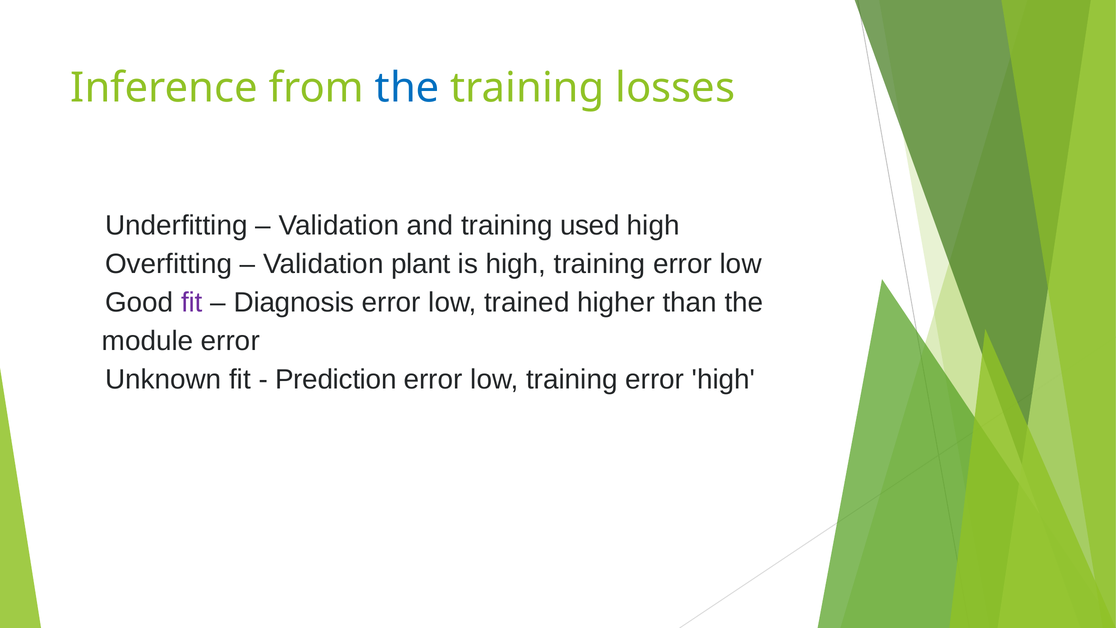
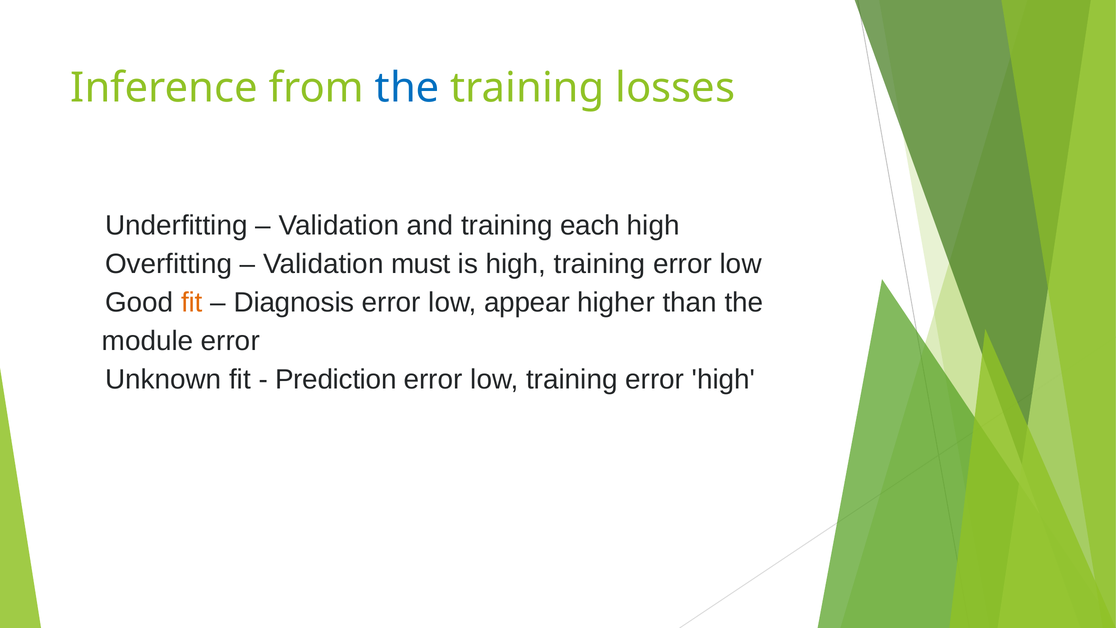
used: used -> each (590, 226)
plant: plant -> must (421, 264)
fit colour: purple -> orange (192, 303)
trained: trained -> appear (527, 303)
